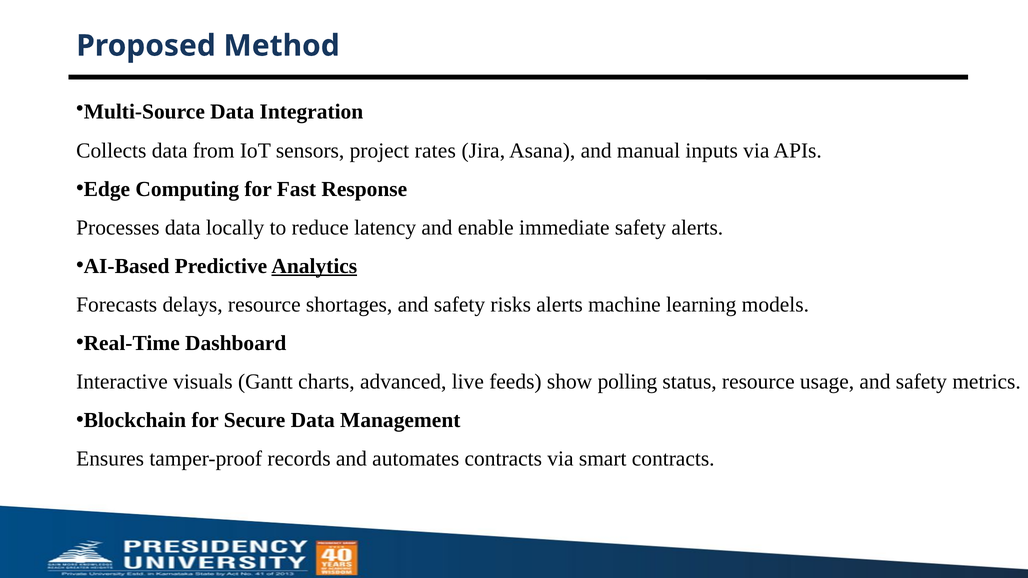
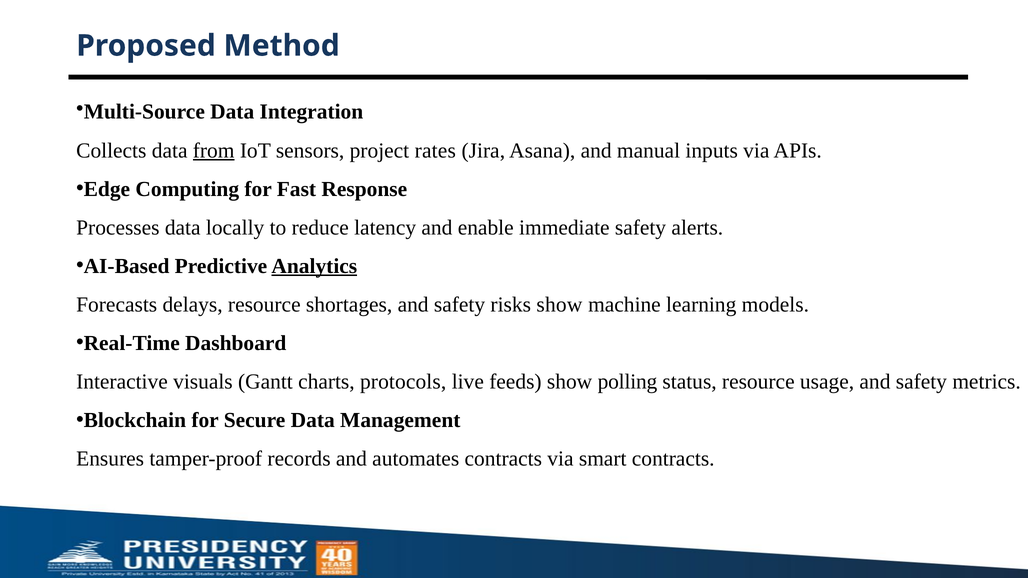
from underline: none -> present (214, 151)
risks alerts: alerts -> show (559, 305)
advanced: advanced -> protocols (403, 382)
